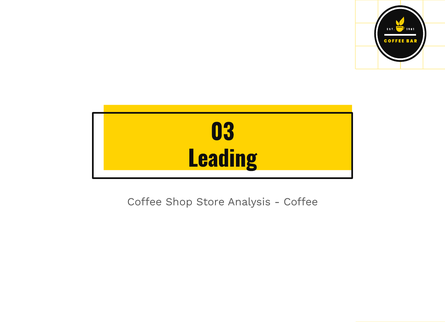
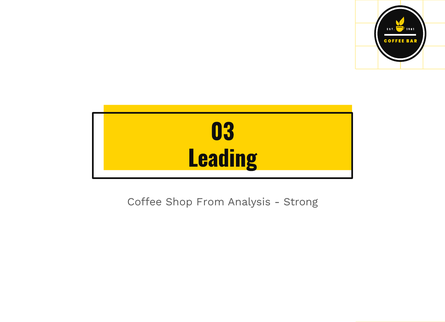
Store: Store -> From (210, 202)
Coffee: Coffee -> Strong (301, 202)
